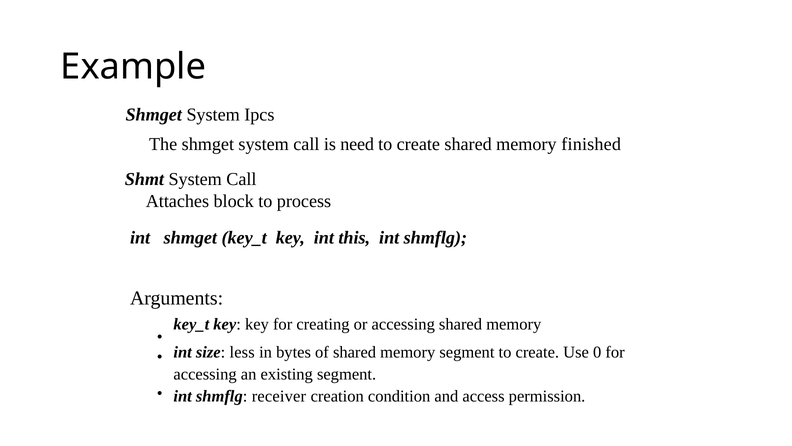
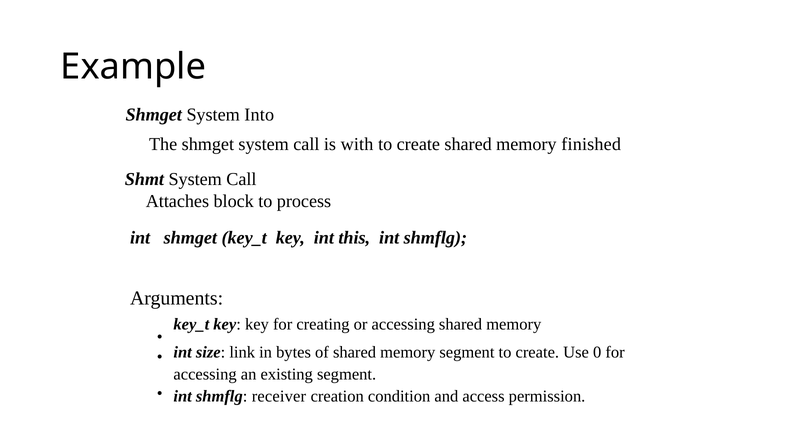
Ipcs: Ipcs -> Into (259, 114)
need: need -> with (357, 144)
less: less -> link (242, 352)
